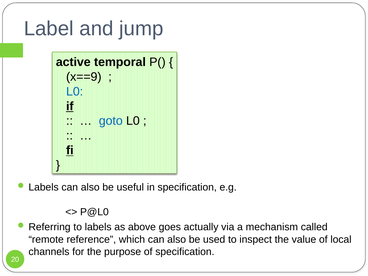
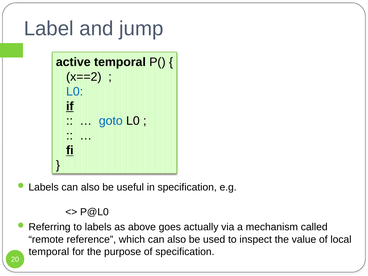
x==9: x==9 -> x==2 (84, 77)
channels: channels -> temporal (49, 252)
